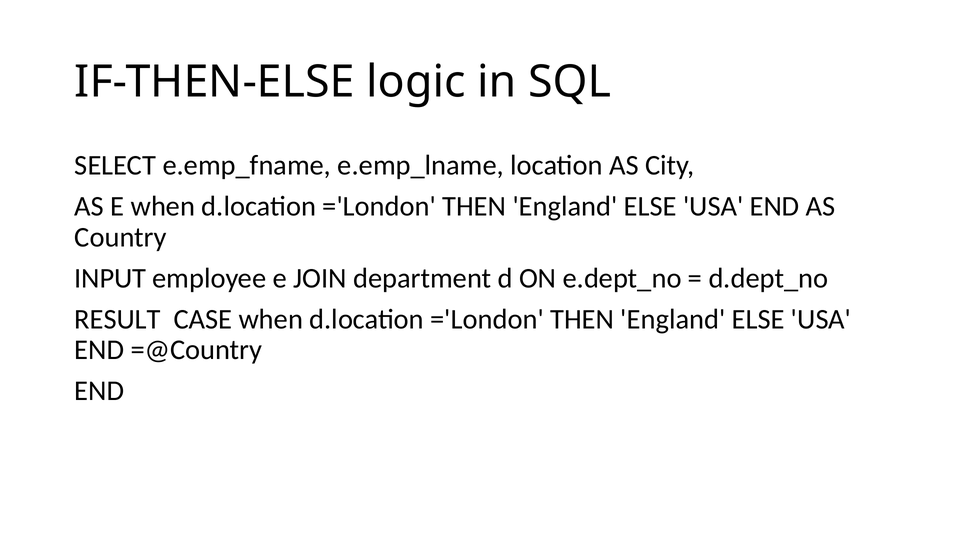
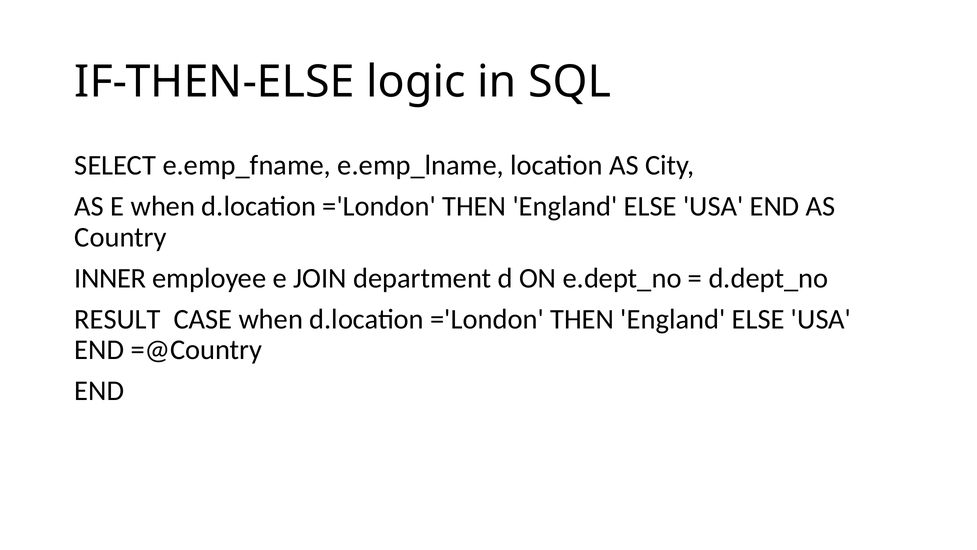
INPUT: INPUT -> INNER (110, 278)
